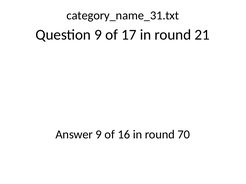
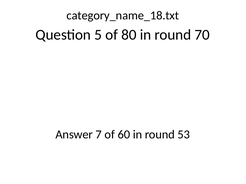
category_name_31.txt: category_name_31.txt -> category_name_18.txt (123, 16)
Question 9: 9 -> 5 (98, 35)
17: 17 -> 80 (129, 35)
21: 21 -> 70 (202, 35)
Answer 9: 9 -> 7 (99, 135)
16: 16 -> 60 (124, 135)
70: 70 -> 53 (184, 135)
